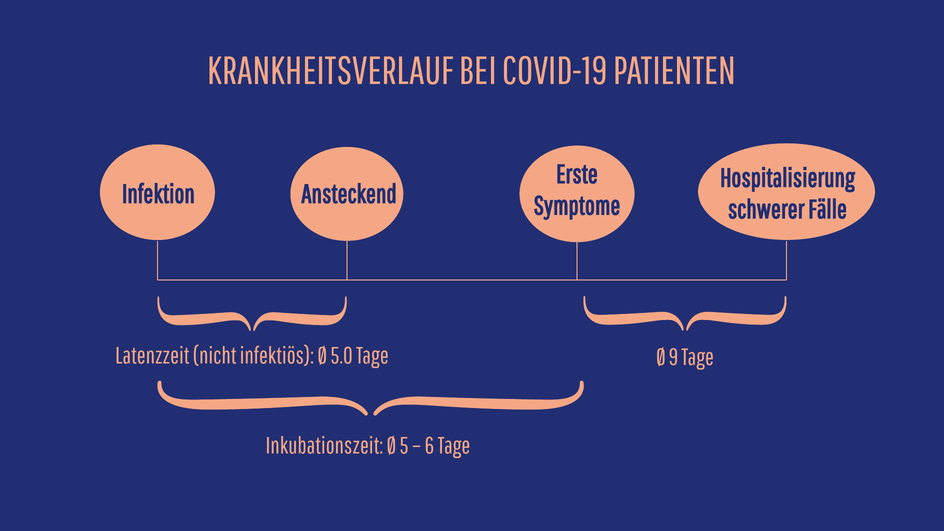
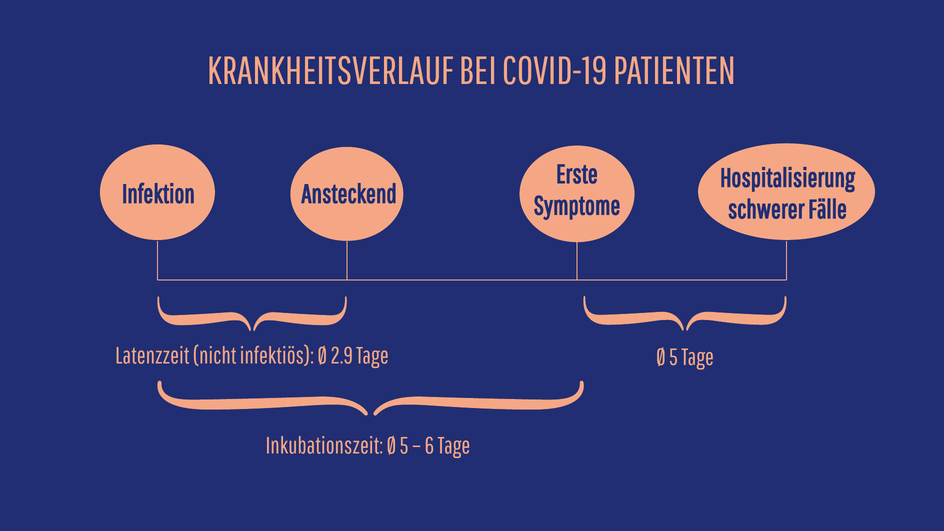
5.0: 5.0 -> 2.9 (342, 356)
9: 9 -> 5 (673, 357)
